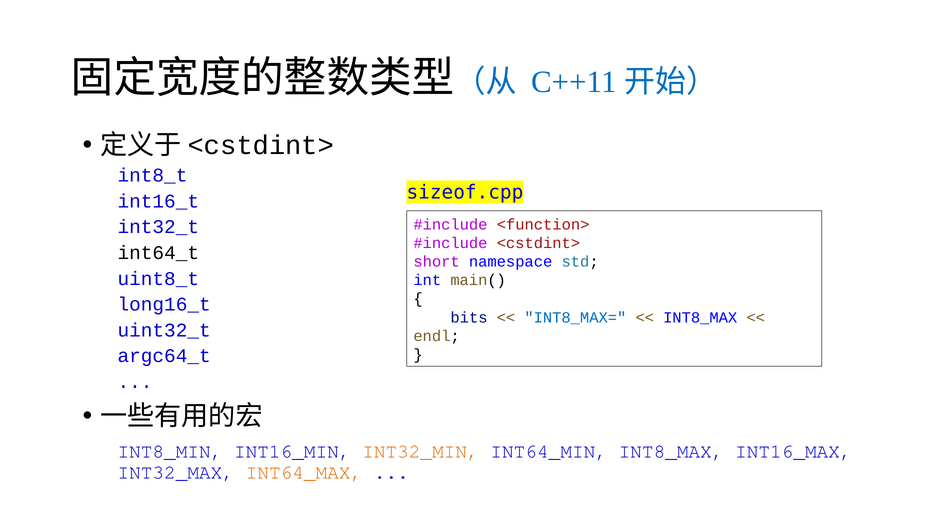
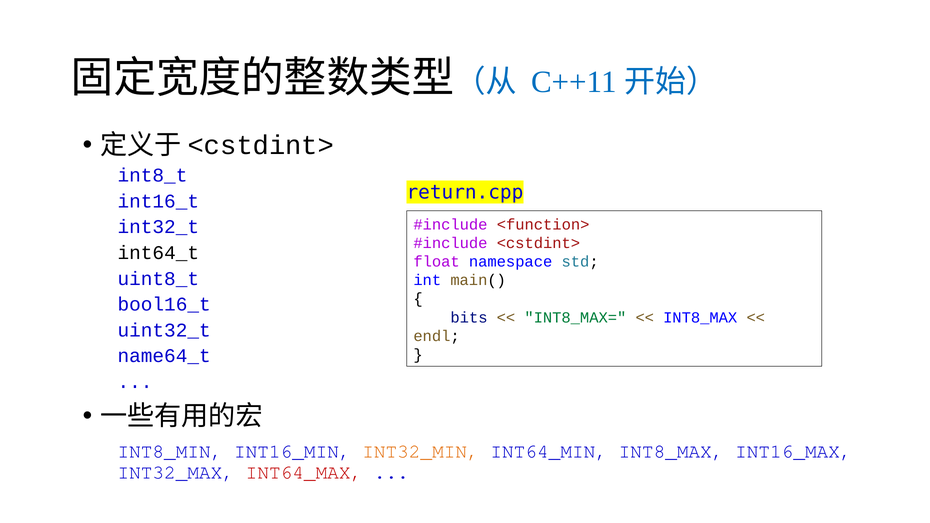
sizeof.cpp: sizeof.cpp -> return.cpp (465, 192)
short: short -> float (437, 262)
long16_t: long16_t -> bool16_t (164, 304)
INT8_MAX= colour: blue -> green (575, 318)
argc64_t: argc64_t -> name64_t (164, 356)
INT64_MAX colour: orange -> red (304, 472)
